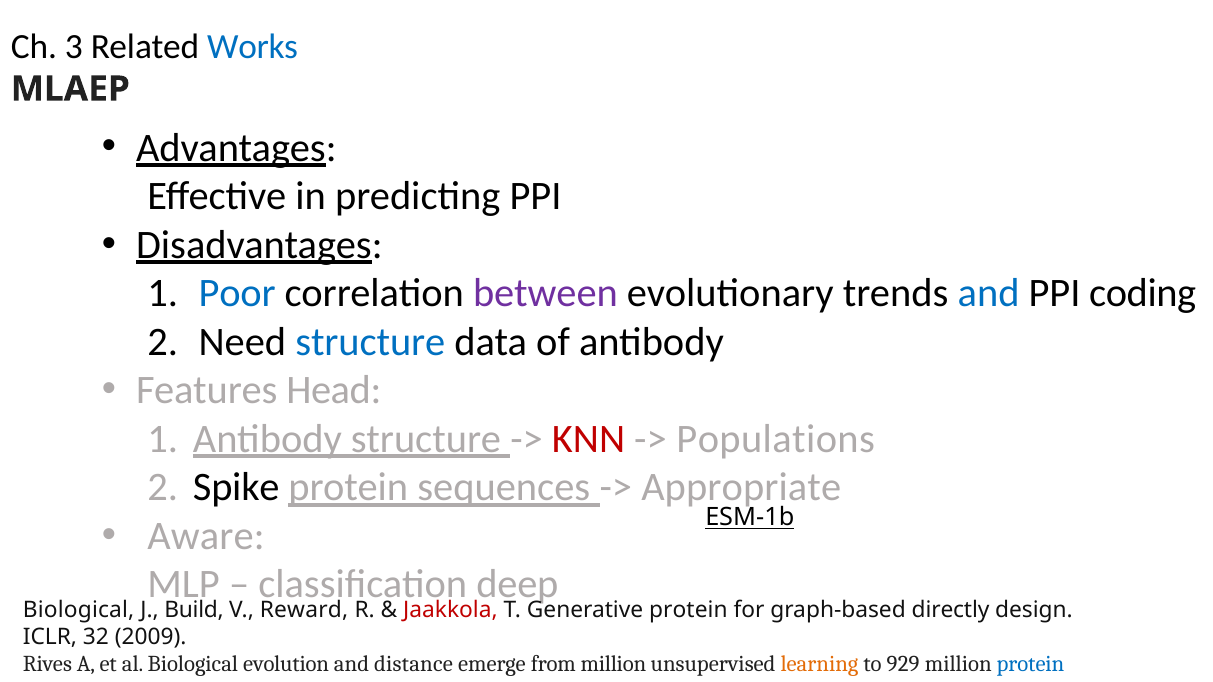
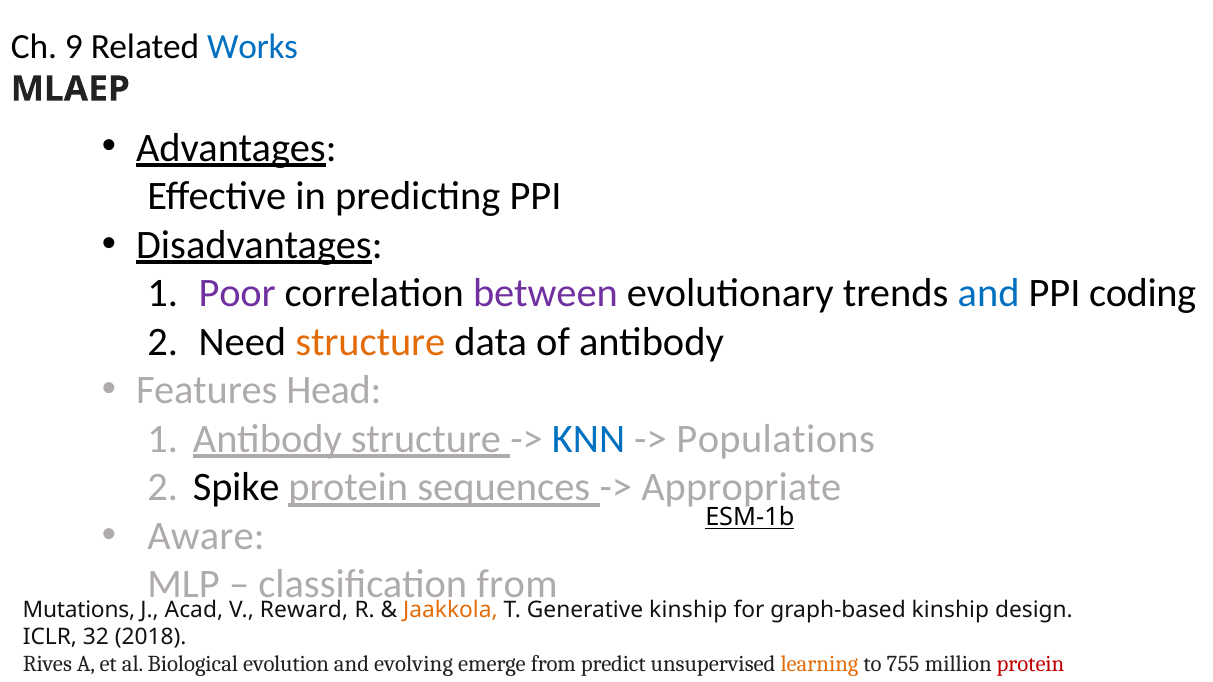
3: 3 -> 9 (74, 47)
Poor colour: blue -> purple (237, 293)
structure colour: blue -> orange (370, 342)
KNN colour: red -> blue (589, 439)
classification deep: deep -> from (517, 585)
Biological: Biological -> Mutations (79, 610)
J Build: Build -> Acad (194, 610)
Jaakkola colour: red -> orange (450, 610)
Generative protein: protein -> kinship (688, 610)
graph-based directly: directly -> kinship (950, 610)
2009: 2009 -> 2018 (151, 637)
distance: distance -> evolving (414, 665)
from million: million -> predict (613, 665)
929: 929 -> 755 (903, 665)
protein colour: blue -> red (1031, 665)
